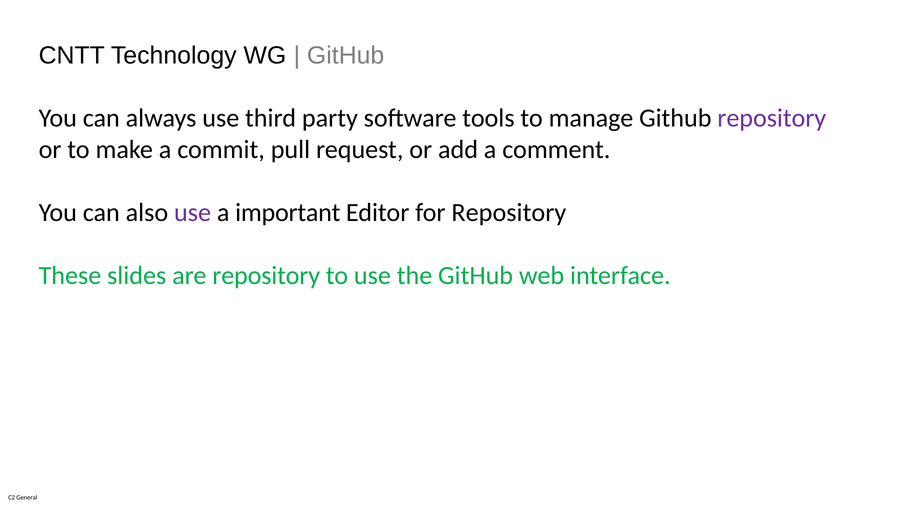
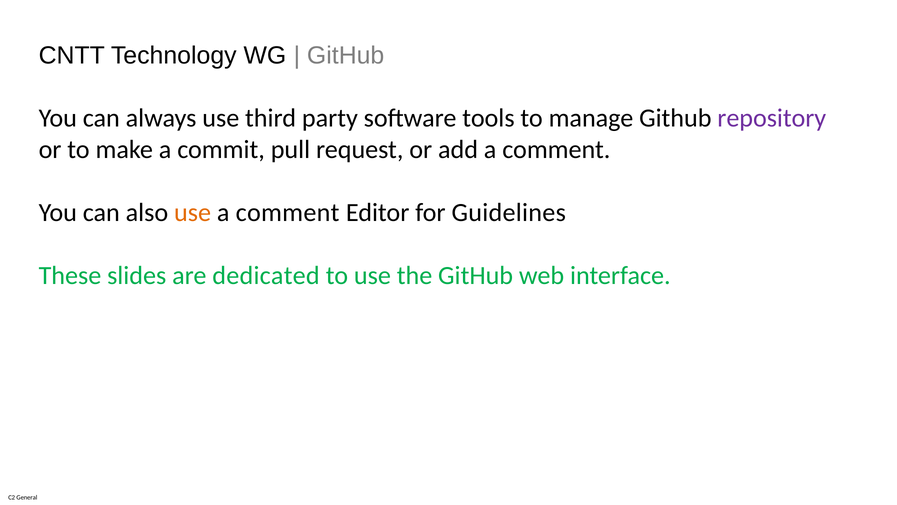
use colour: purple -> orange (193, 212)
important: important -> comment (288, 212)
for Repository: Repository -> Guidelines (509, 212)
are repository: repository -> dedicated (266, 275)
